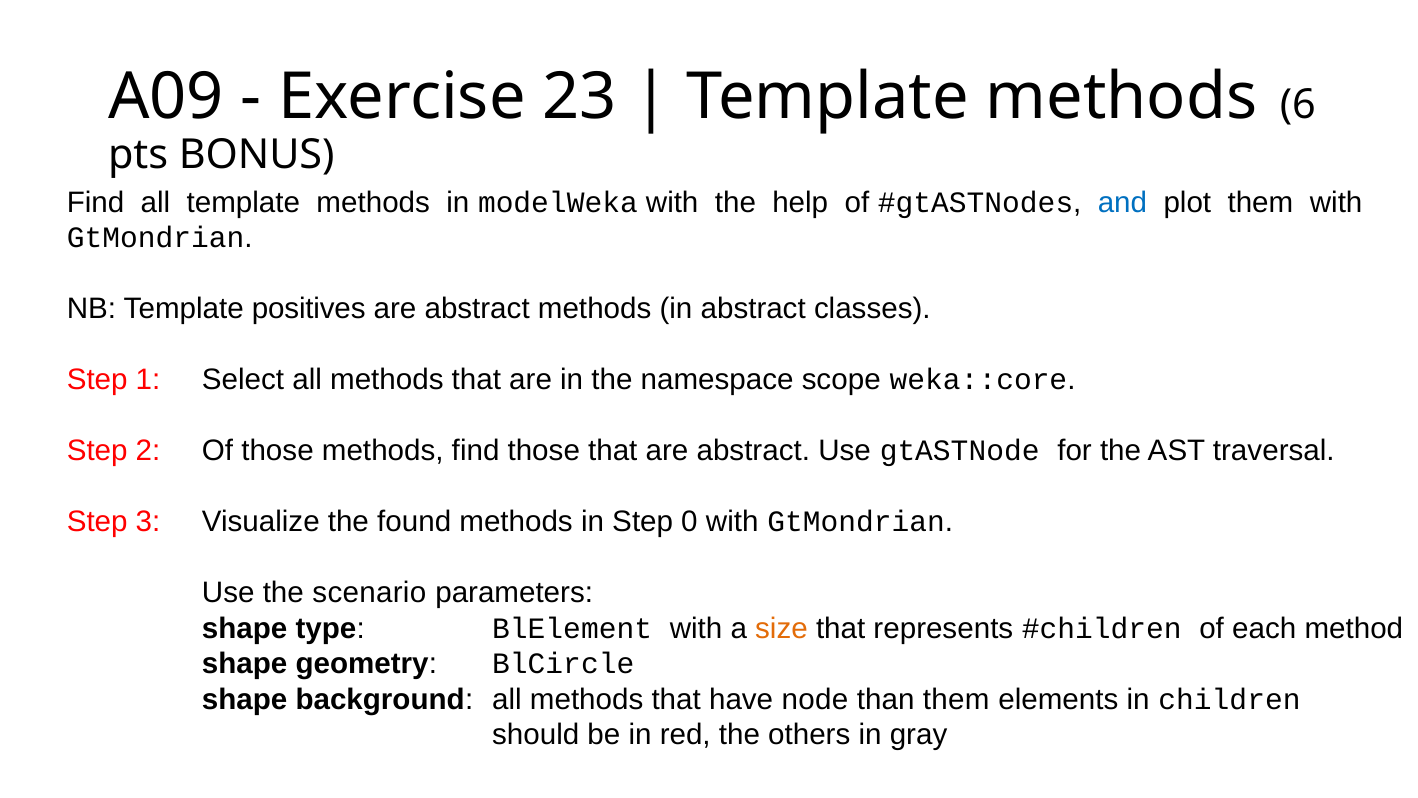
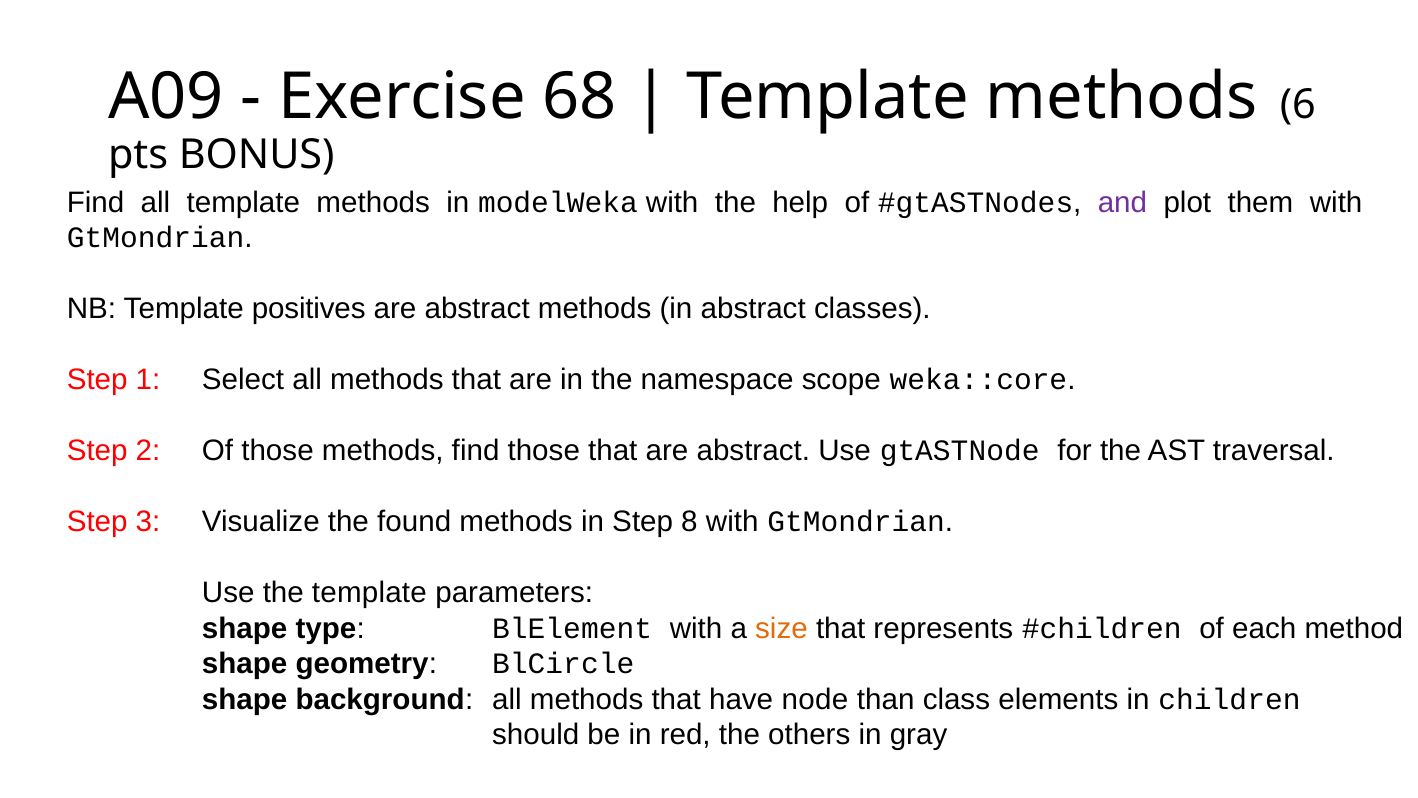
23: 23 -> 68 (580, 97)
and colour: blue -> purple (1122, 202)
0: 0 -> 8 (689, 522)
the scenario: scenario -> template (369, 593)
than them: them -> class (956, 699)
